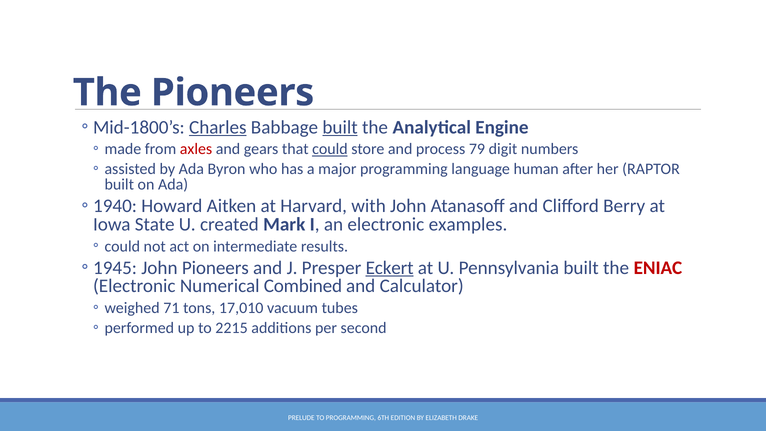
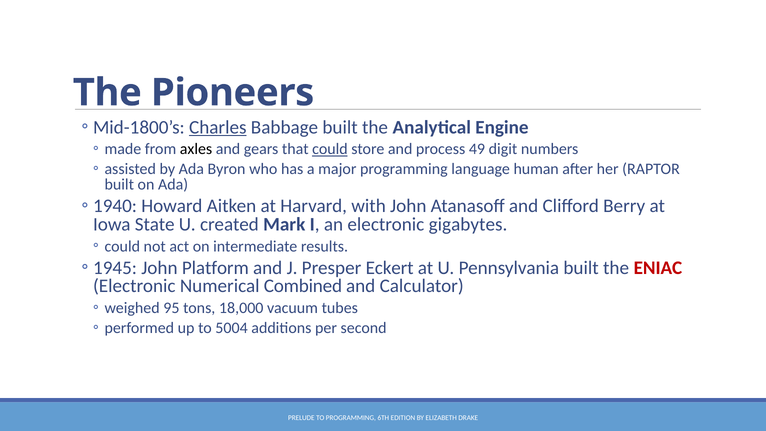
built underline: present -> none (340, 127)
axles colour: red -> black (196, 149)
79: 79 -> 49 (477, 149)
examples: examples -> gigabytes (468, 224)
John Pioneers: Pioneers -> Platform (215, 268)
Eckert underline: present -> none (390, 268)
71: 71 -> 95 (171, 308)
17,010: 17,010 -> 18,000 (241, 308)
2215: 2215 -> 5004 (232, 328)
